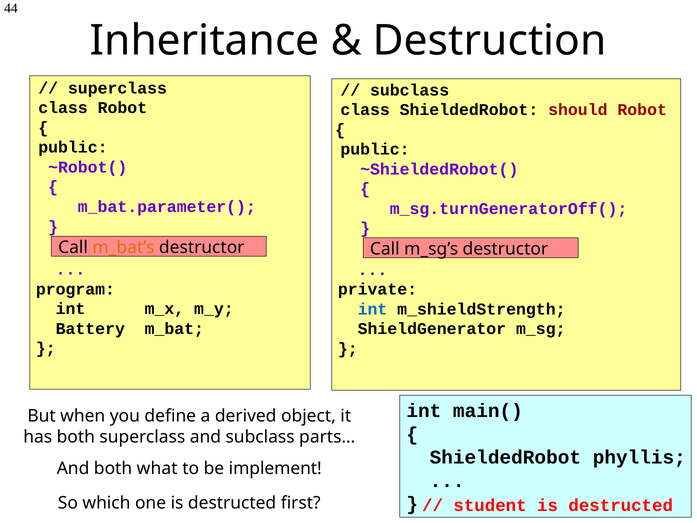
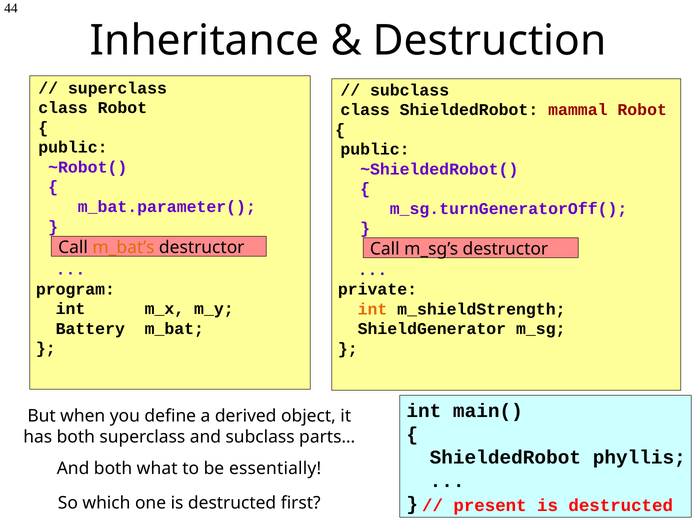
should: should -> mammal (578, 110)
int colour: blue -> orange (373, 309)
implement: implement -> essentially (275, 468)
student: student -> present (490, 505)
